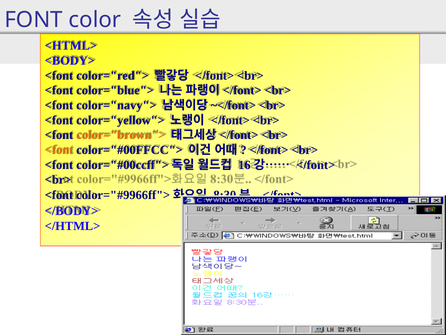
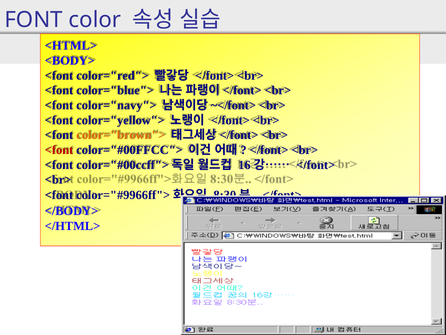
<font colour: orange -> red (59, 150)
